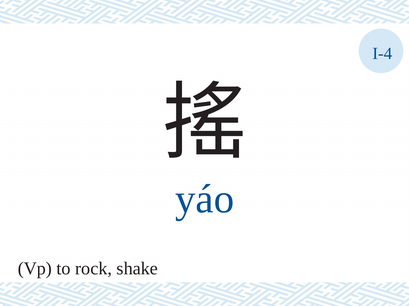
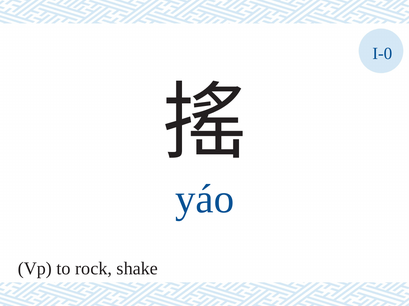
I-4: I-4 -> I-0 (383, 54)
